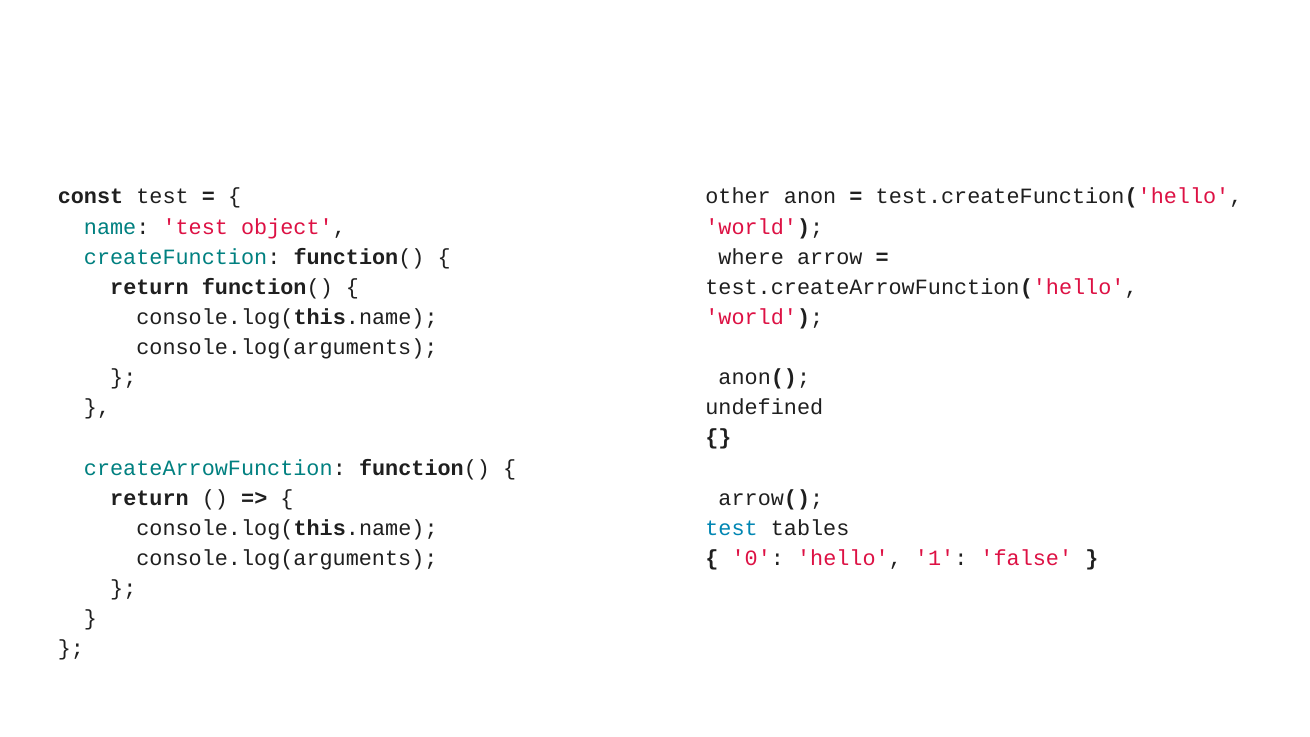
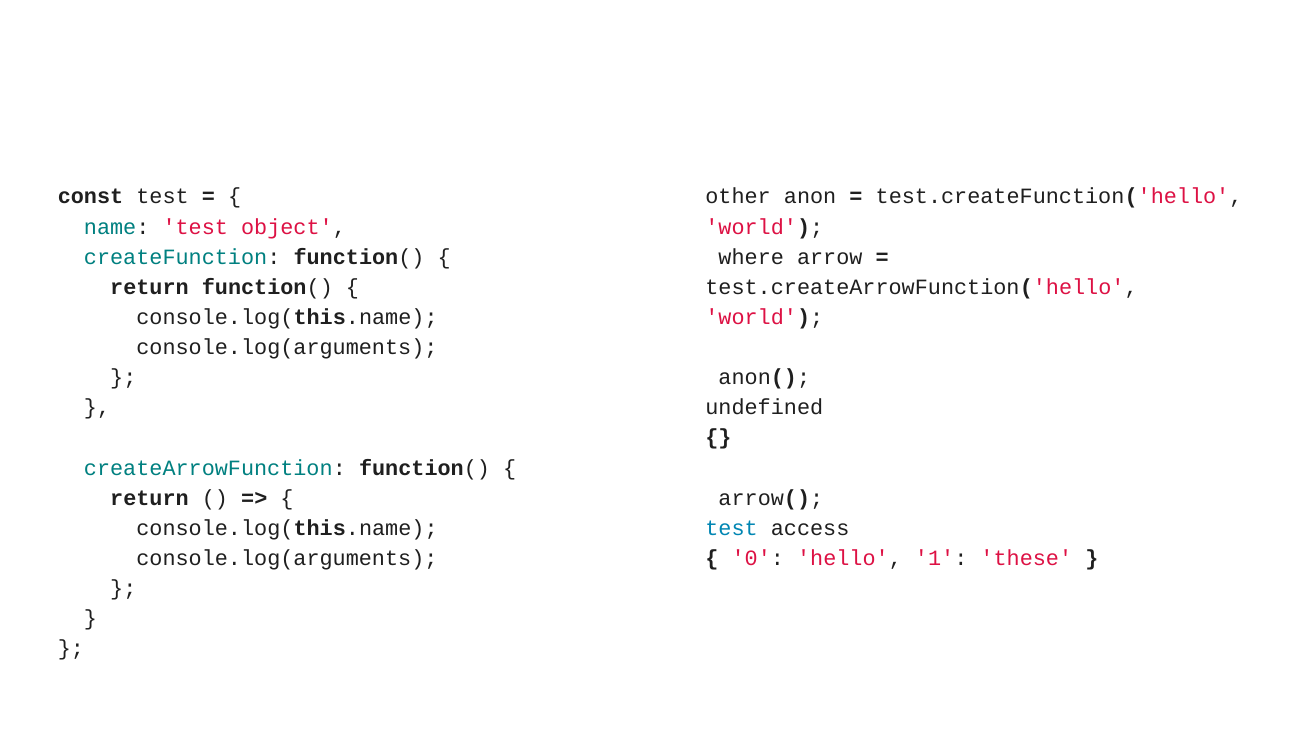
tables: tables -> access (810, 528)
false: false -> these (1026, 558)
